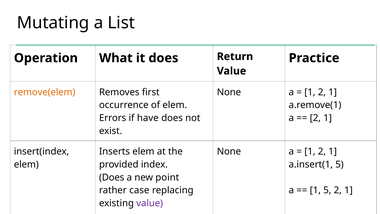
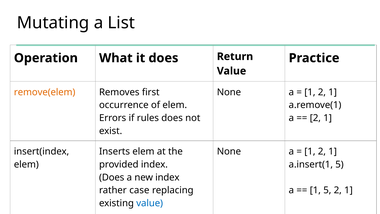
have: have -> rules (148, 118)
new point: point -> index (167, 177)
value colour: purple -> blue (150, 203)
